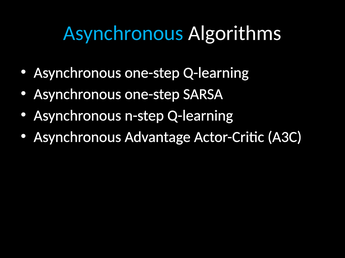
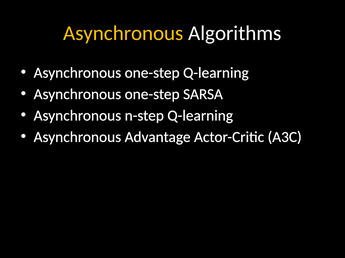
Asynchronous colour: light blue -> yellow (123, 33)
